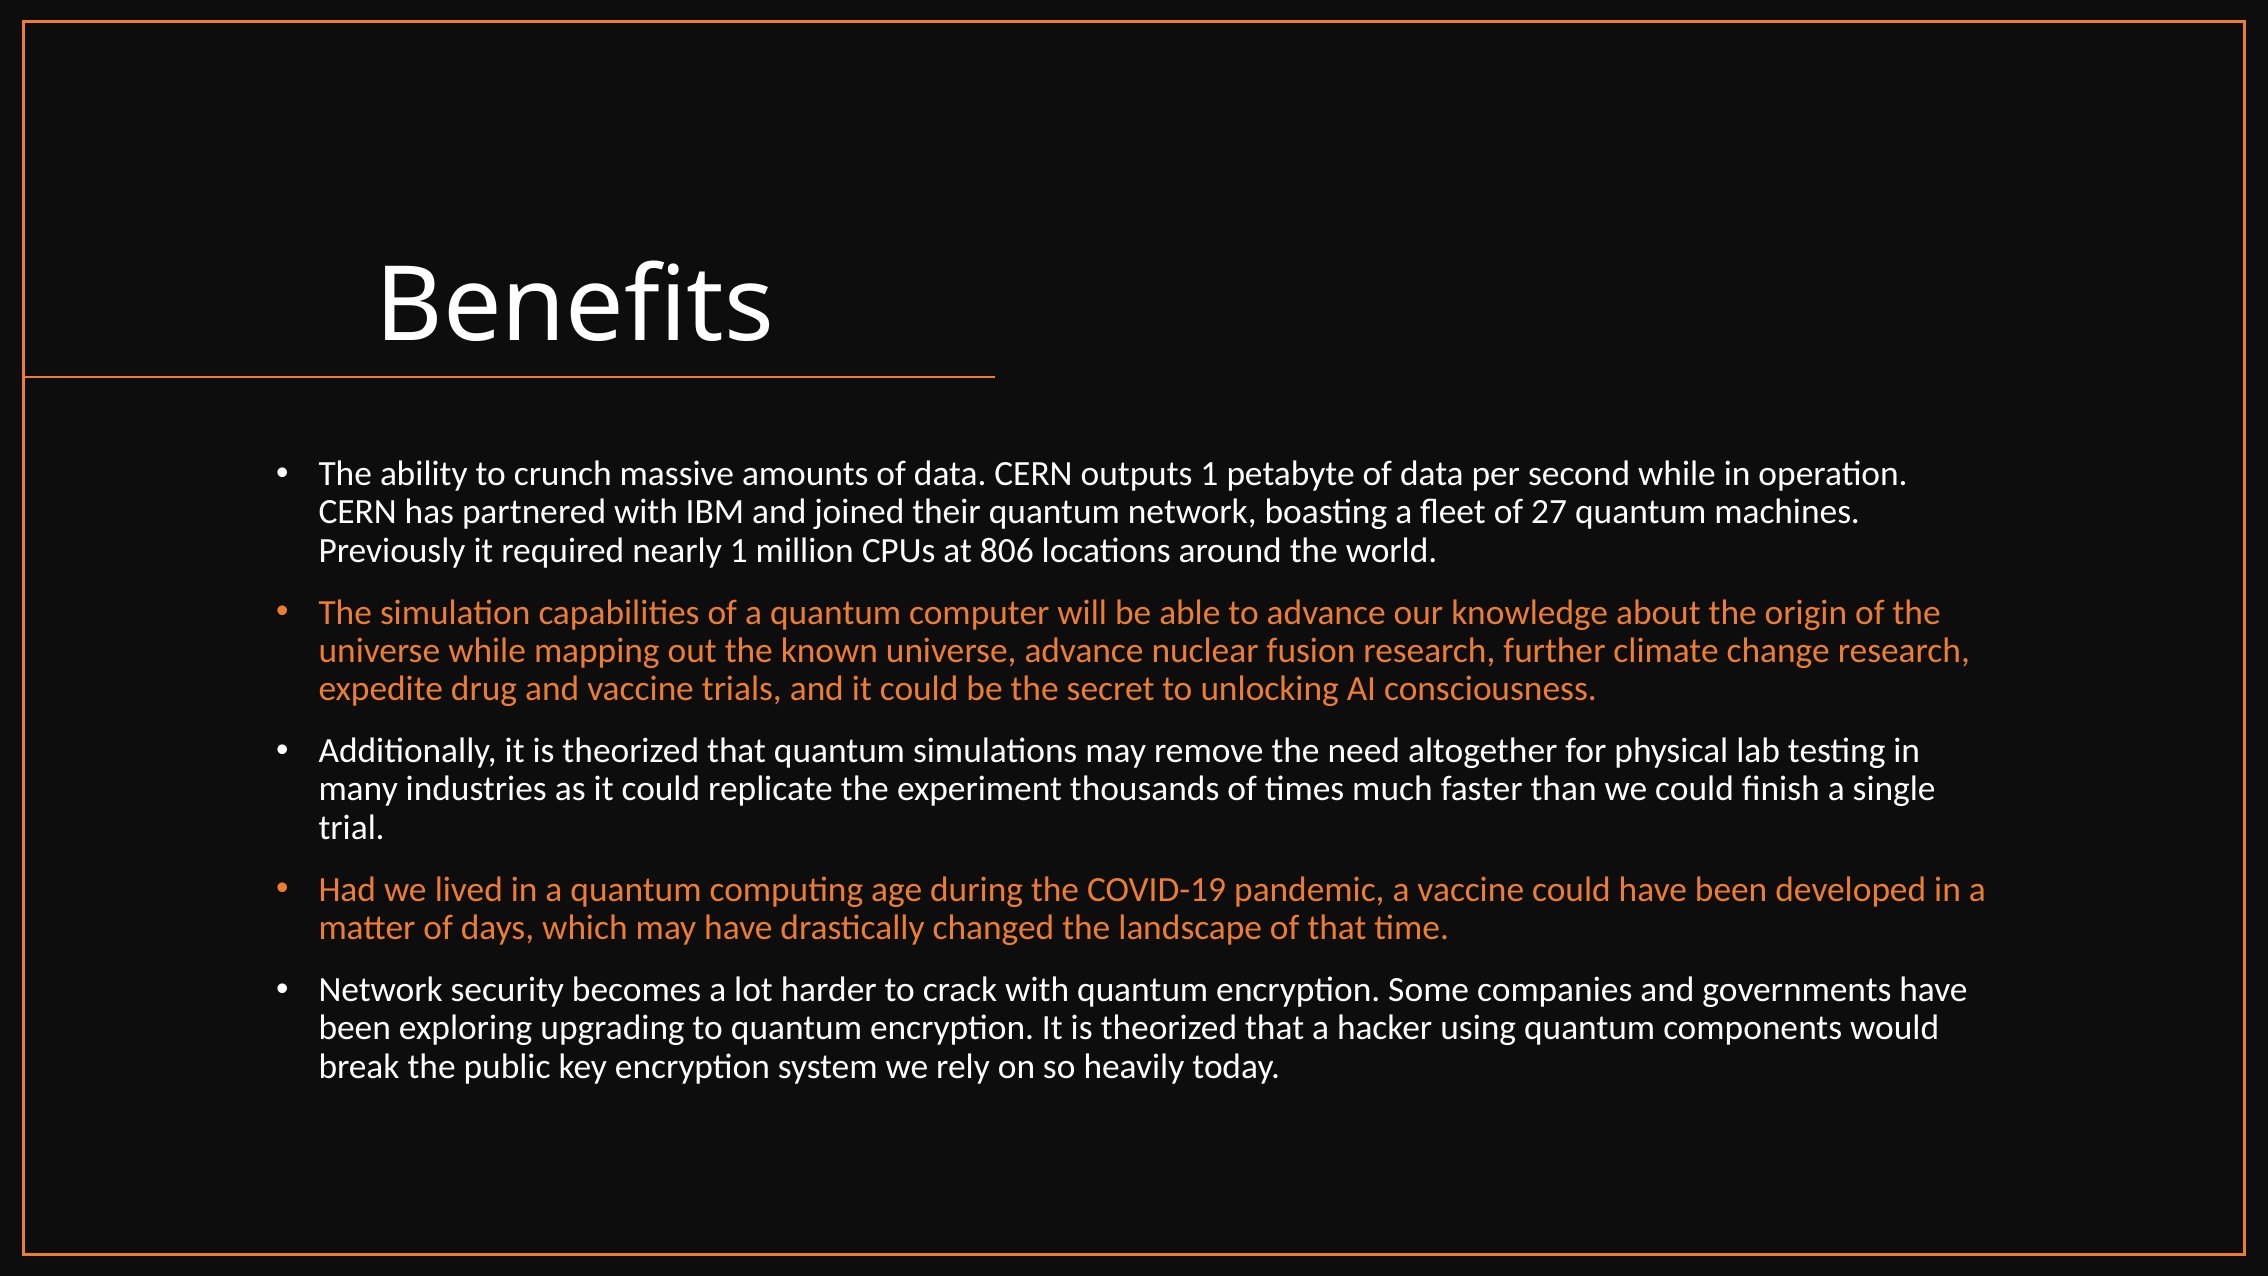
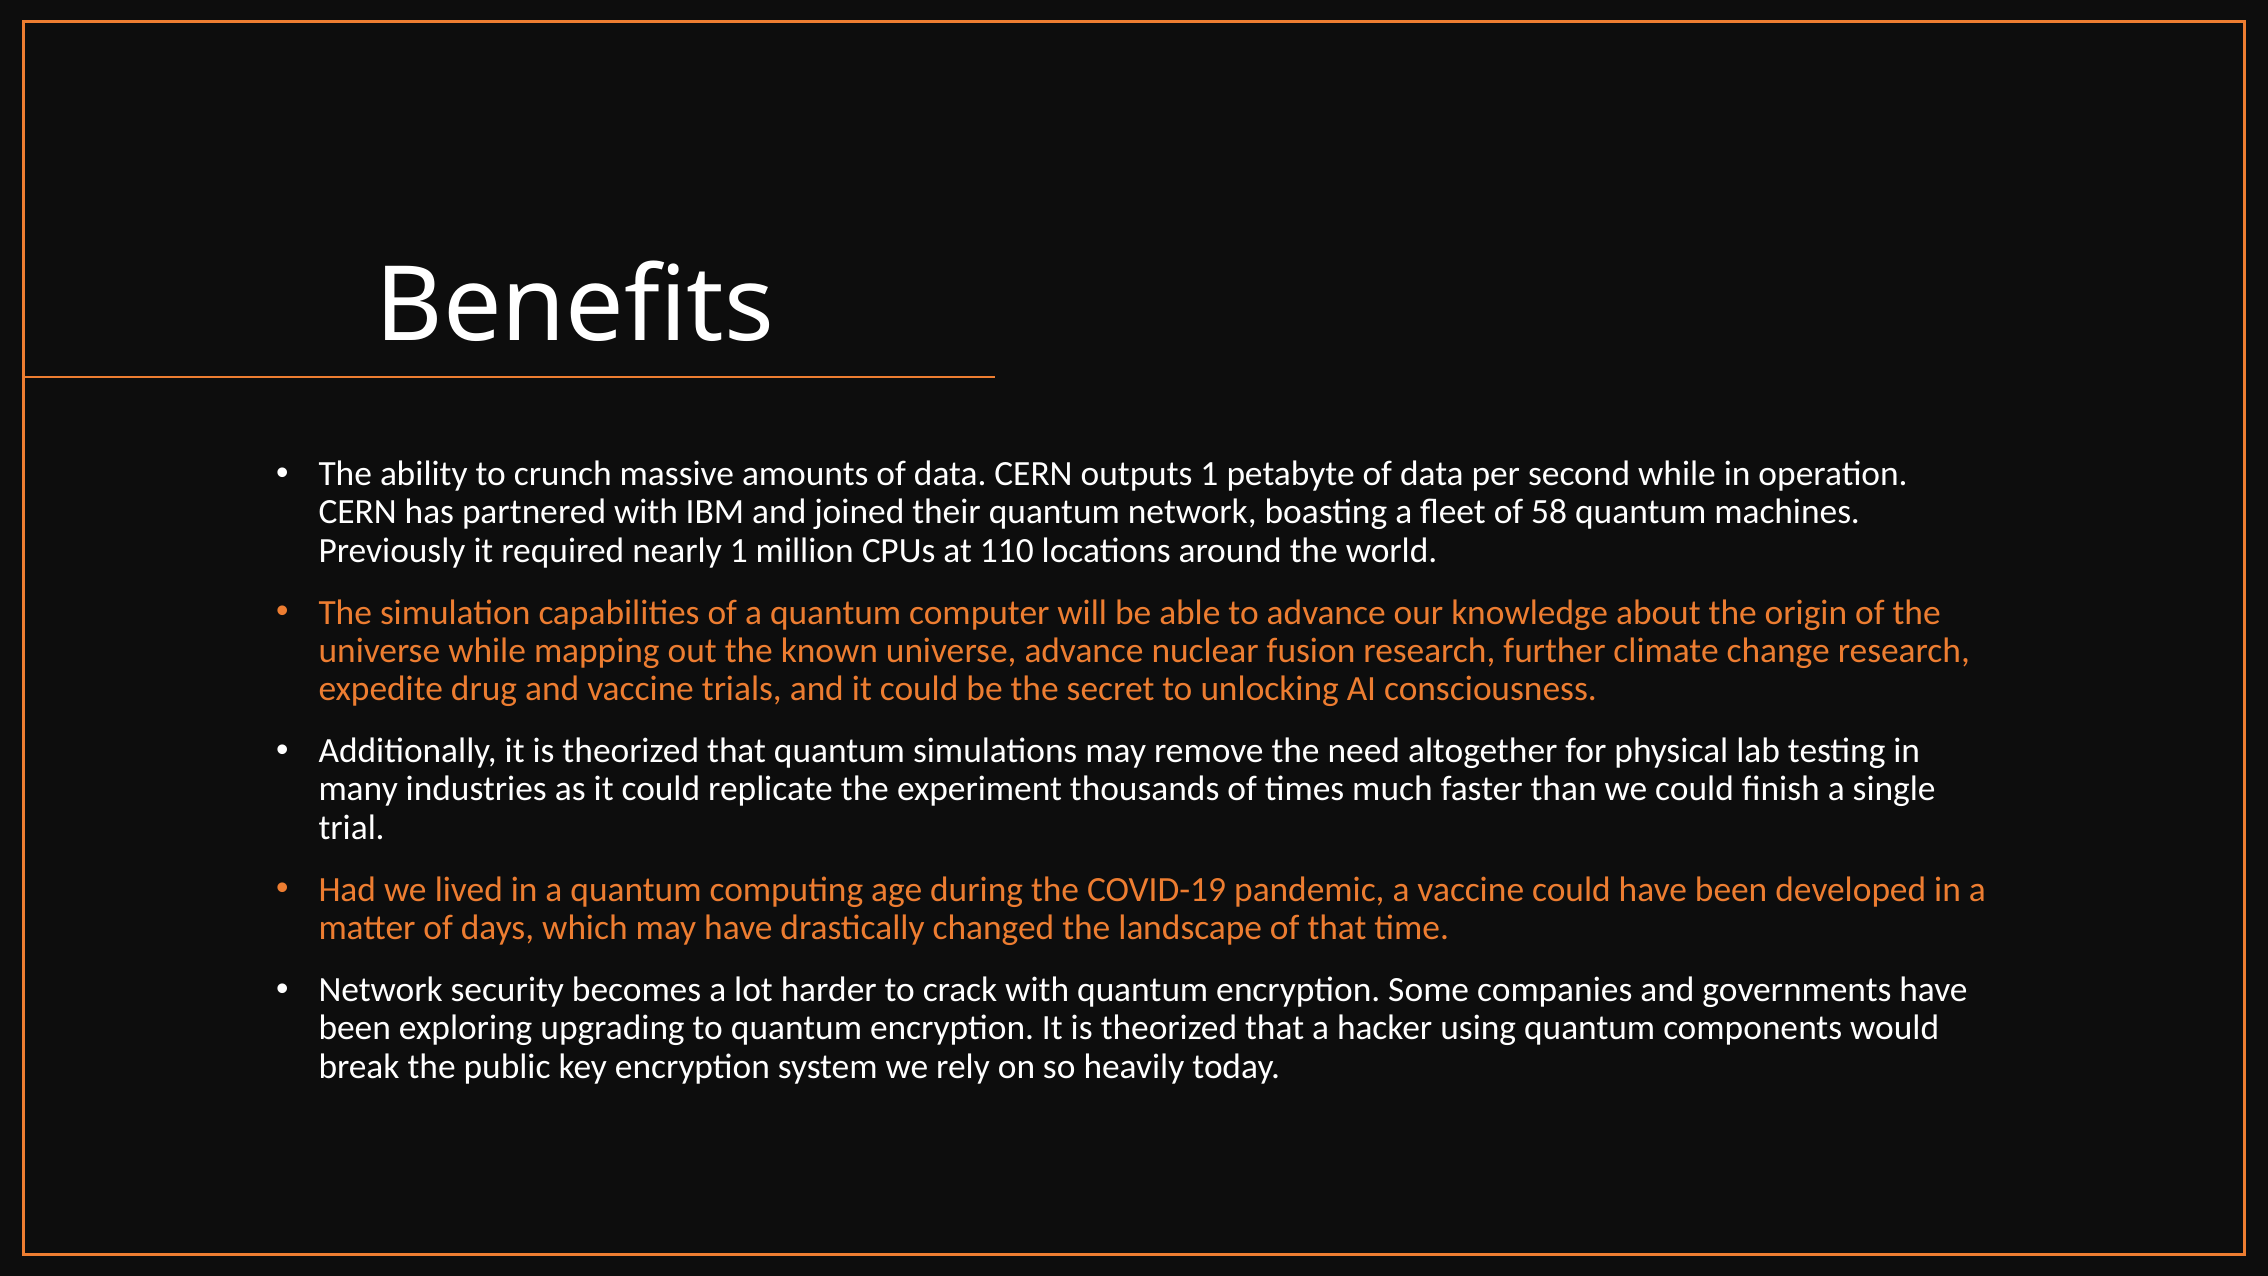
27: 27 -> 58 (1549, 512)
806: 806 -> 110 (1007, 550)
